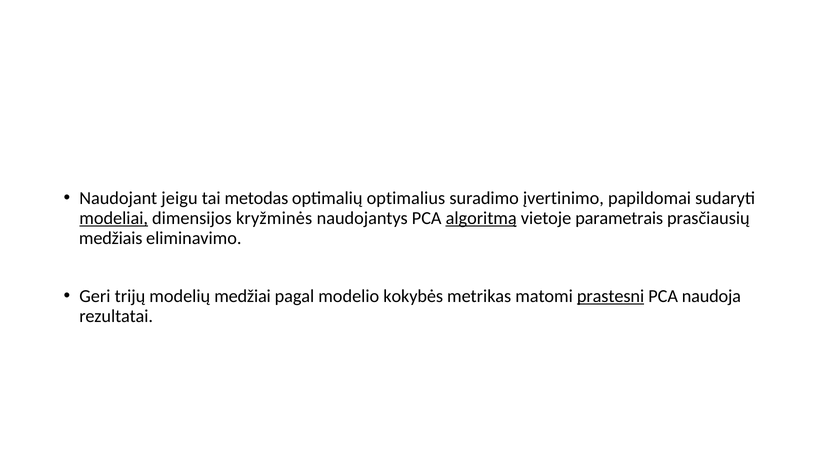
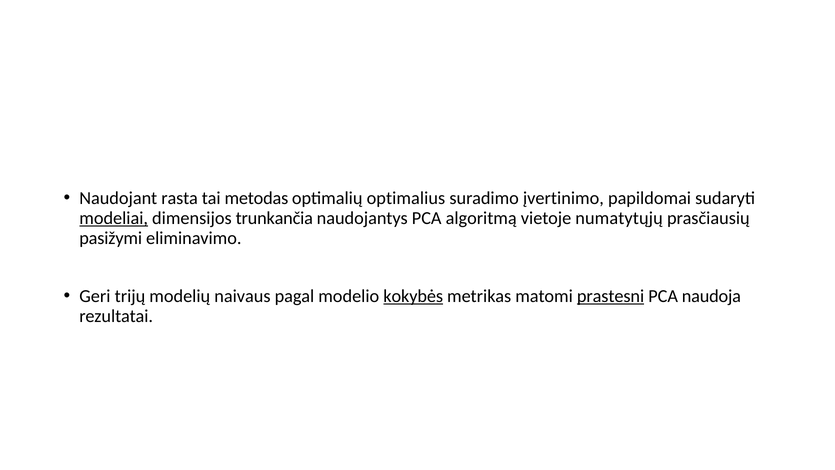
jeigu: jeigu -> rasta (180, 198)
kryžminės: kryžminės -> trunkančia (274, 218)
algoritmą underline: present -> none (481, 218)
parametrais: parametrais -> numatytųjų (619, 218)
medžiais: medžiais -> pasižymi (111, 238)
medžiai: medžiai -> naivaus (242, 296)
kokybės underline: none -> present (413, 296)
